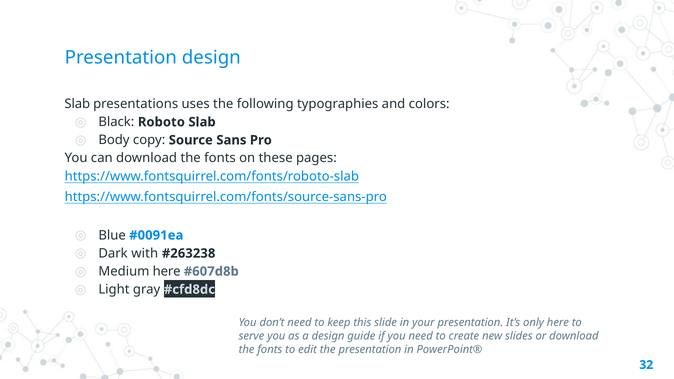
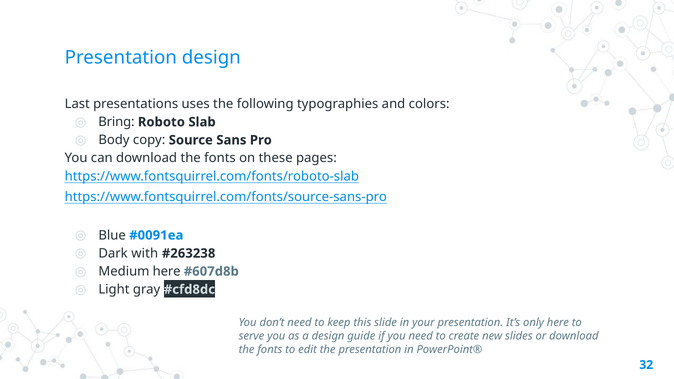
Slab: Slab -> Last (77, 104)
Black: Black -> Bring (116, 122)
